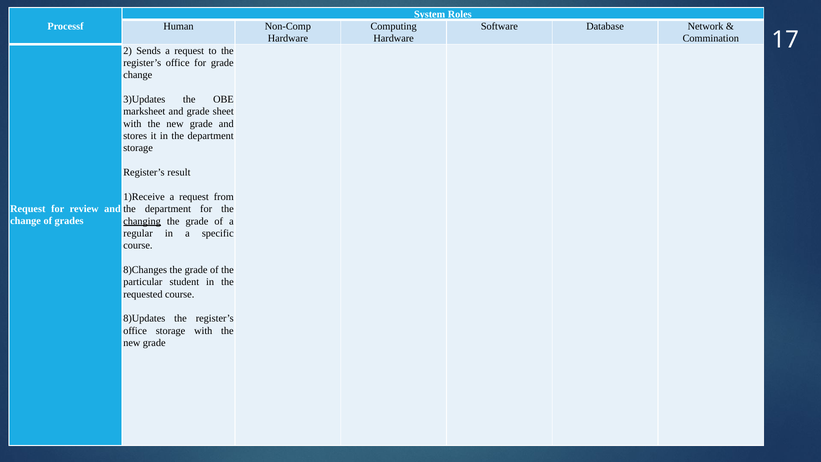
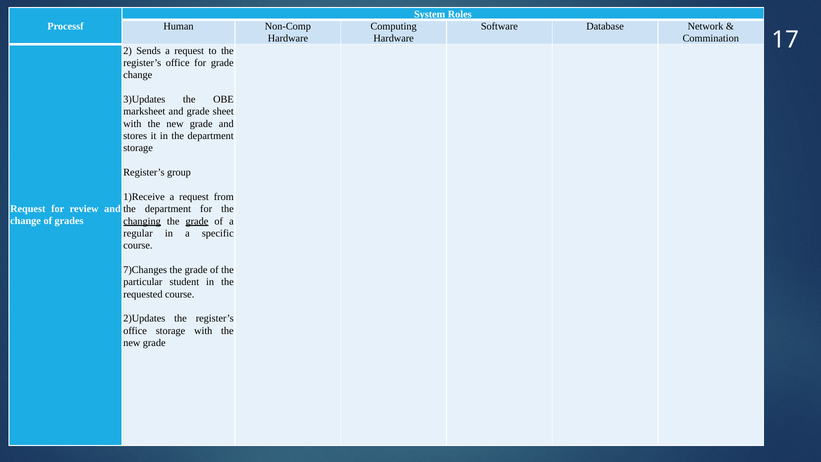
result: result -> group (179, 172)
grade underline: none -> present (197, 221)
8)Changes: 8)Changes -> 7)Changes (145, 270)
8)Updates: 8)Updates -> 2)Updates (144, 318)
